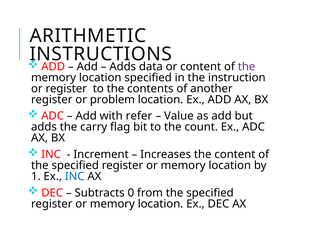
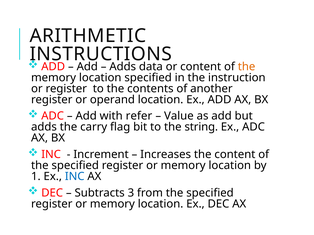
the colour: purple -> orange (247, 67)
problem: problem -> operand (112, 100)
count: count -> string (201, 127)
0: 0 -> 3 (131, 193)
